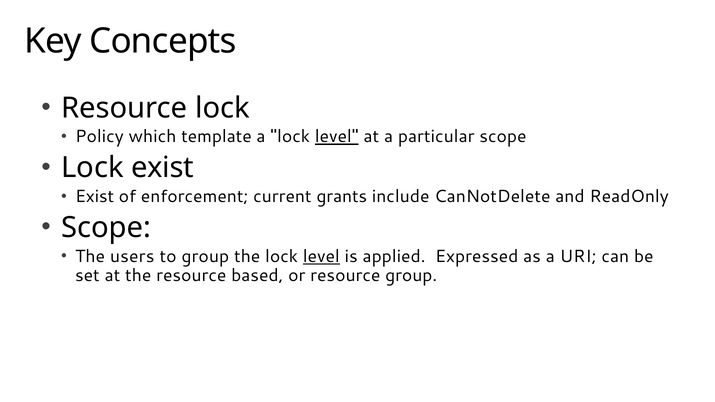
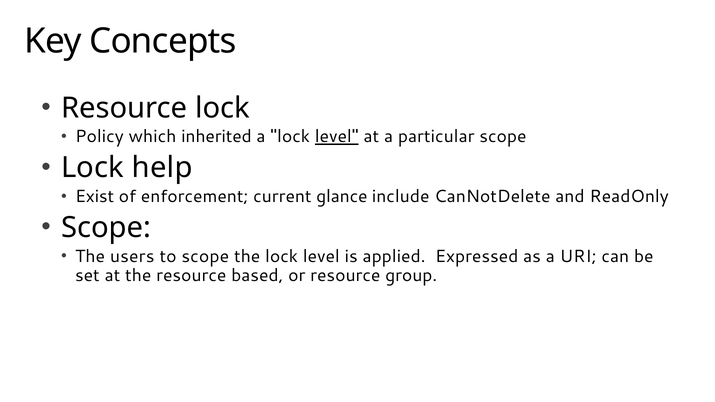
template: template -> inherited (216, 137)
Lock exist: exist -> help (162, 168)
grants: grants -> glance (342, 197)
to group: group -> scope (205, 256)
level underline: present -> none (321, 256)
